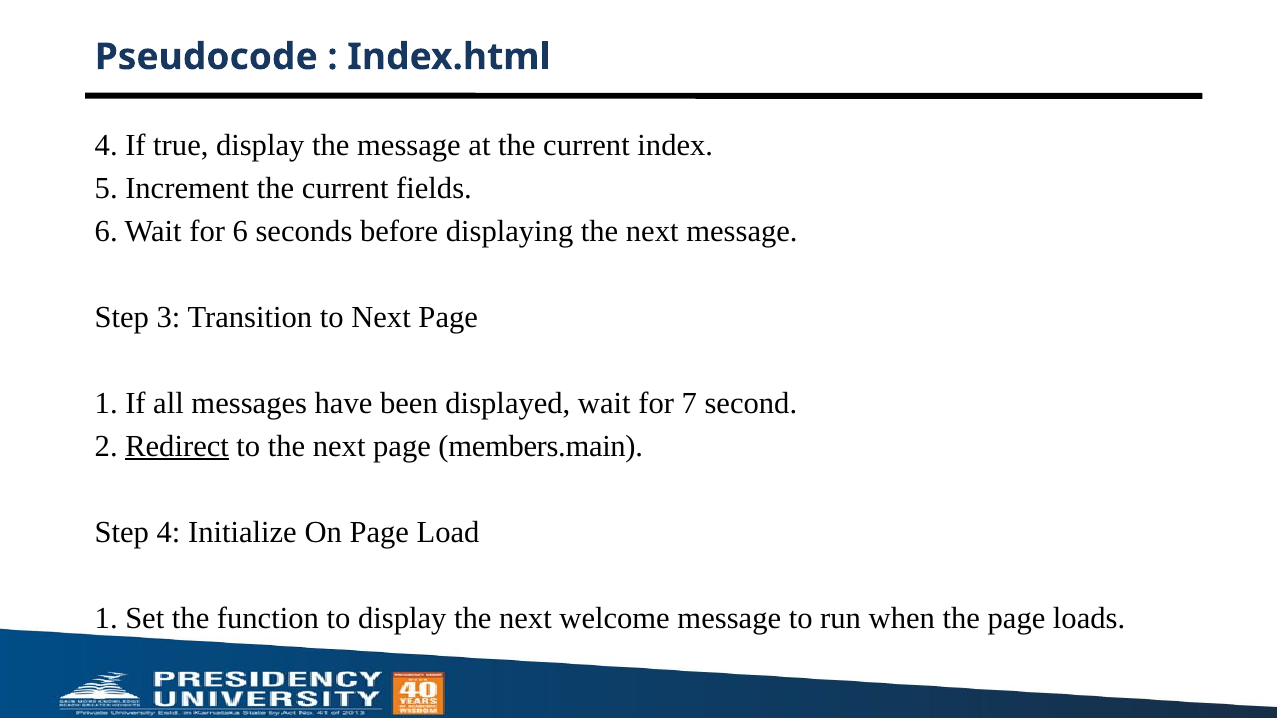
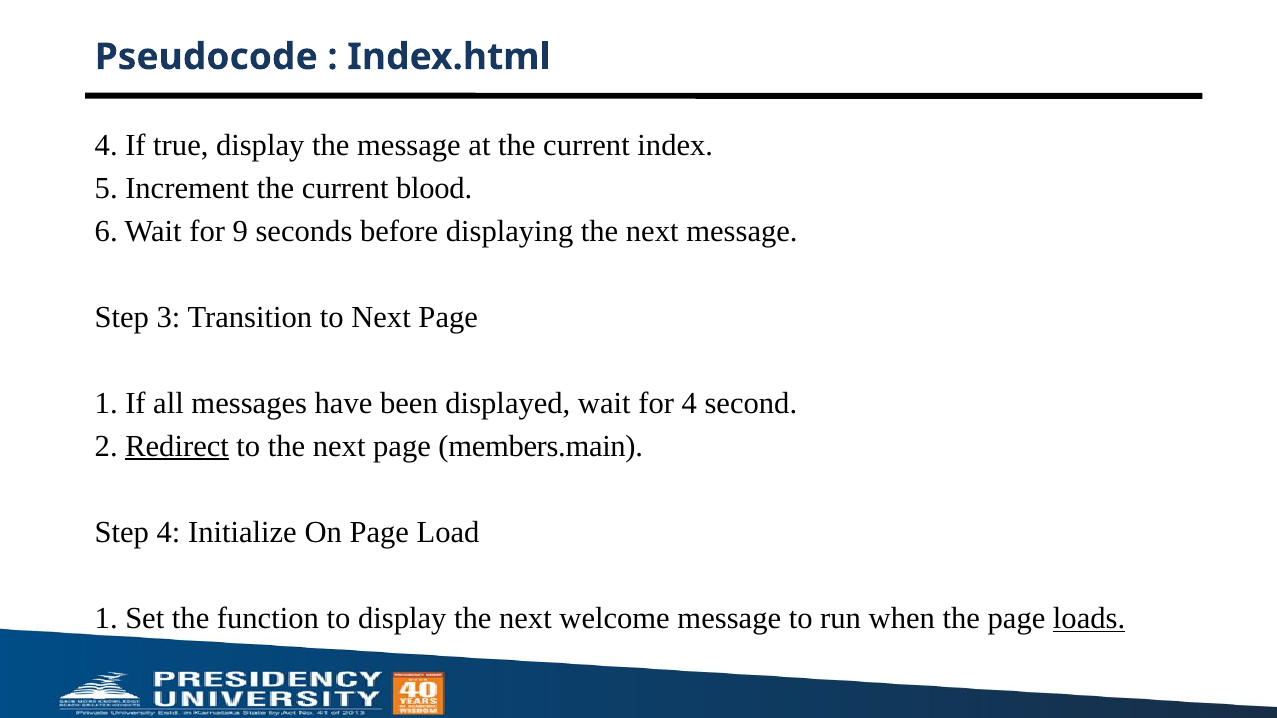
fields: fields -> blood (434, 188)
for 6: 6 -> 9 (240, 231)
for 7: 7 -> 4 (689, 403)
loads underline: none -> present (1089, 619)
